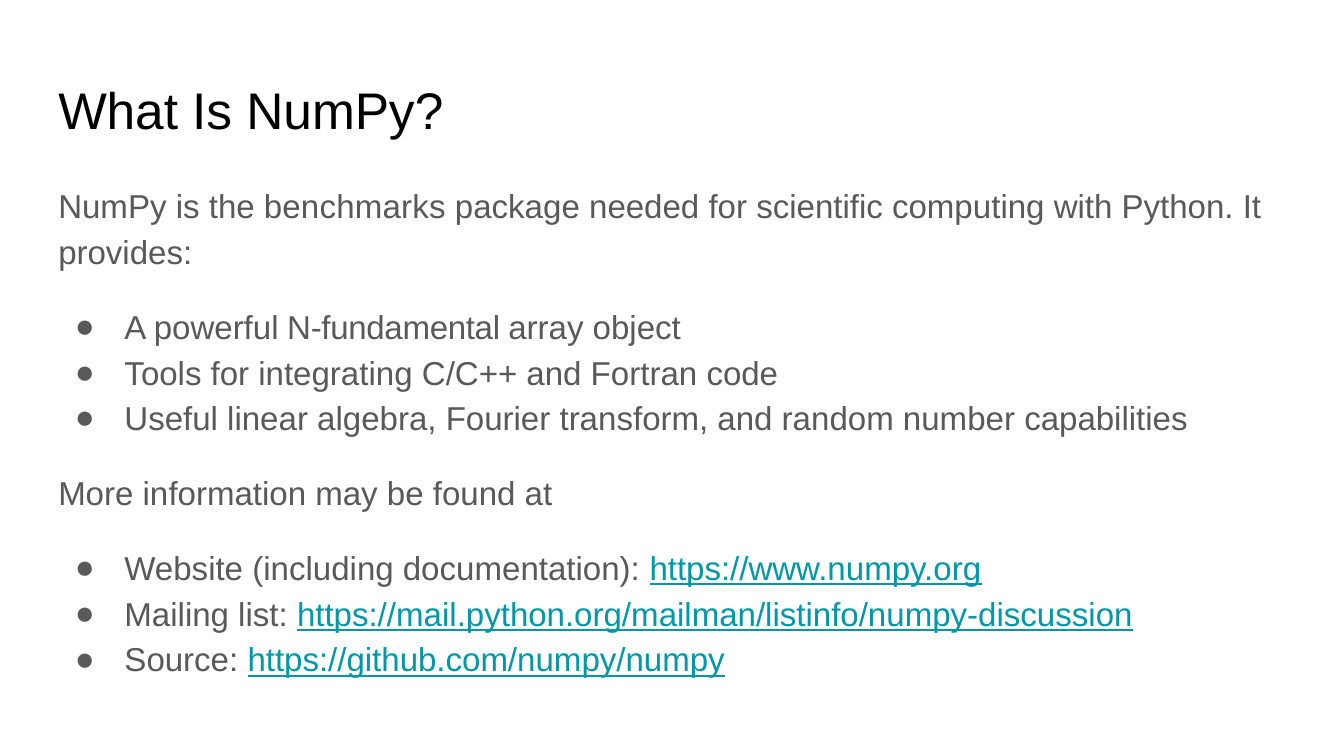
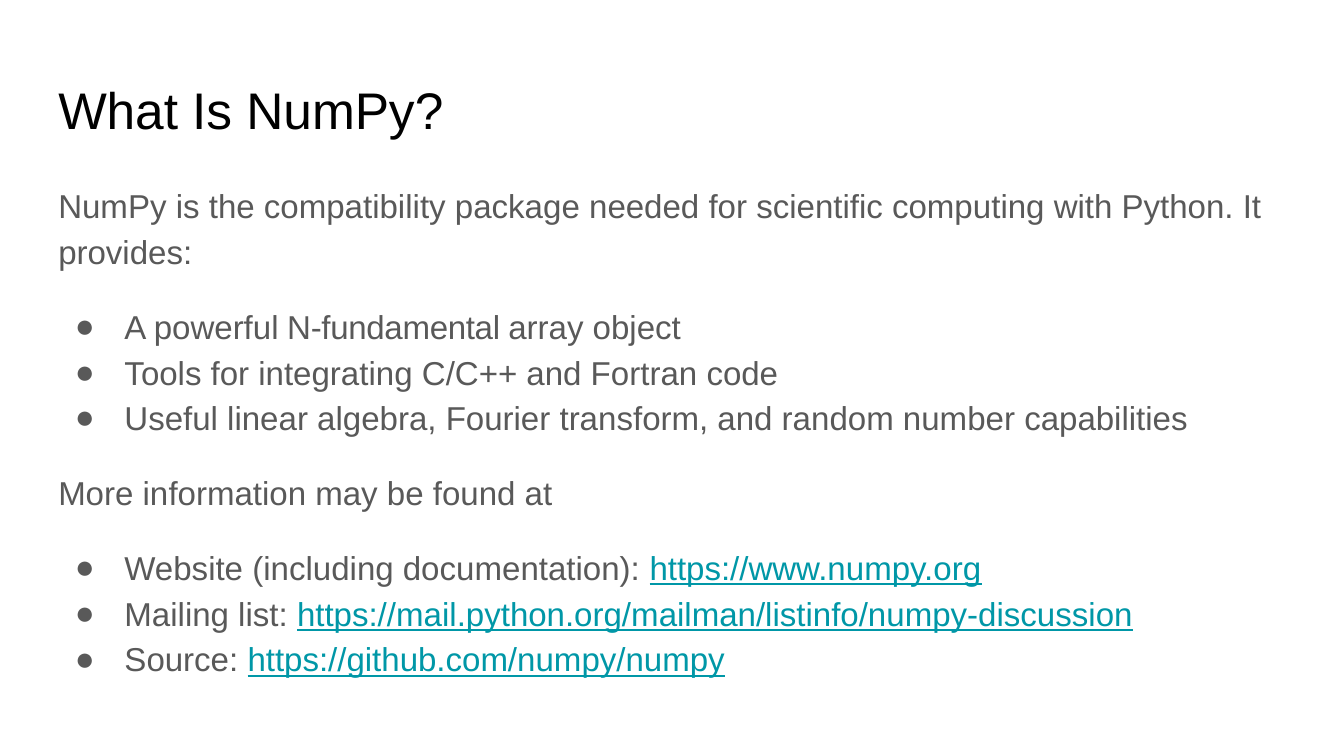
benchmarks: benchmarks -> compatibility (355, 208)
